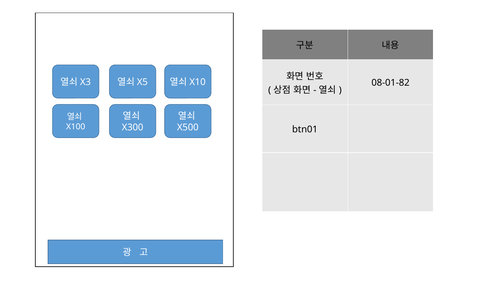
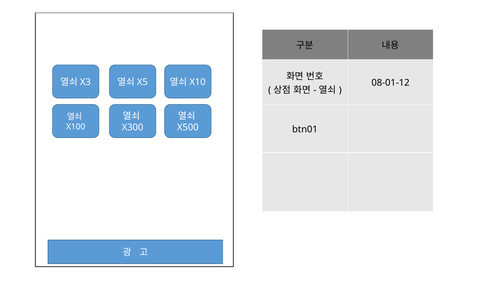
08-01-82: 08-01-82 -> 08-01-12 (391, 83)
